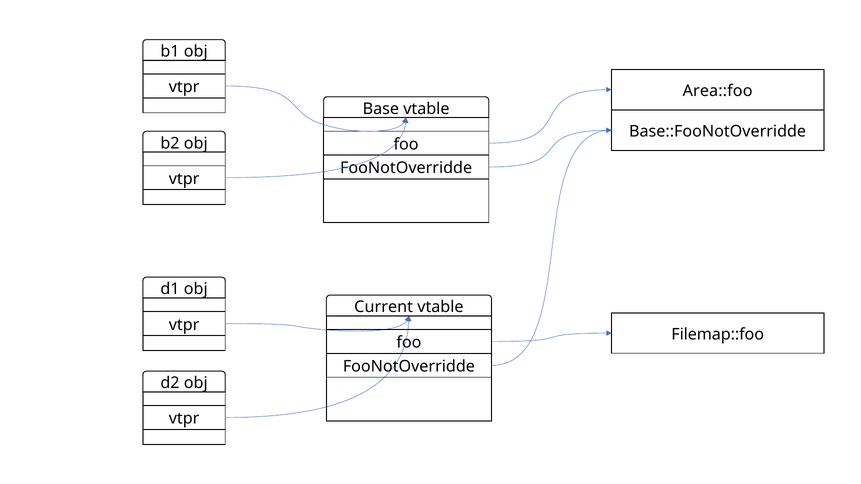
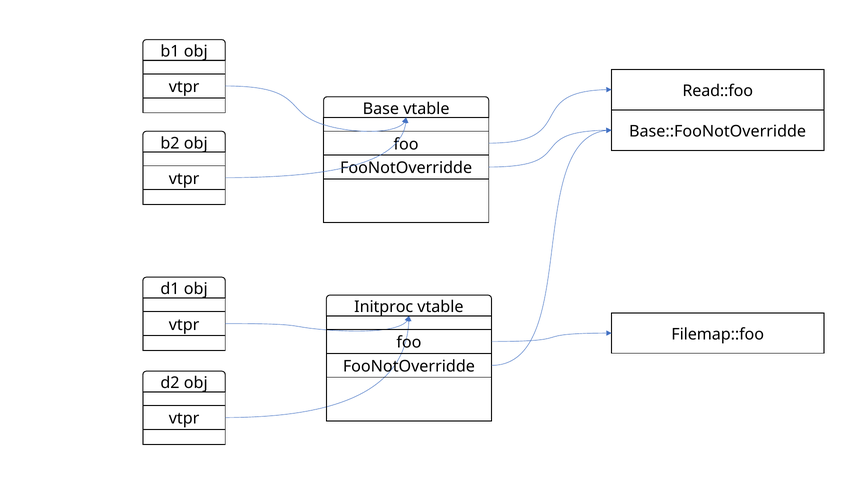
Area::foo: Area::foo -> Read::foo (718, 91)
Current: Current -> Initproc (384, 307)
